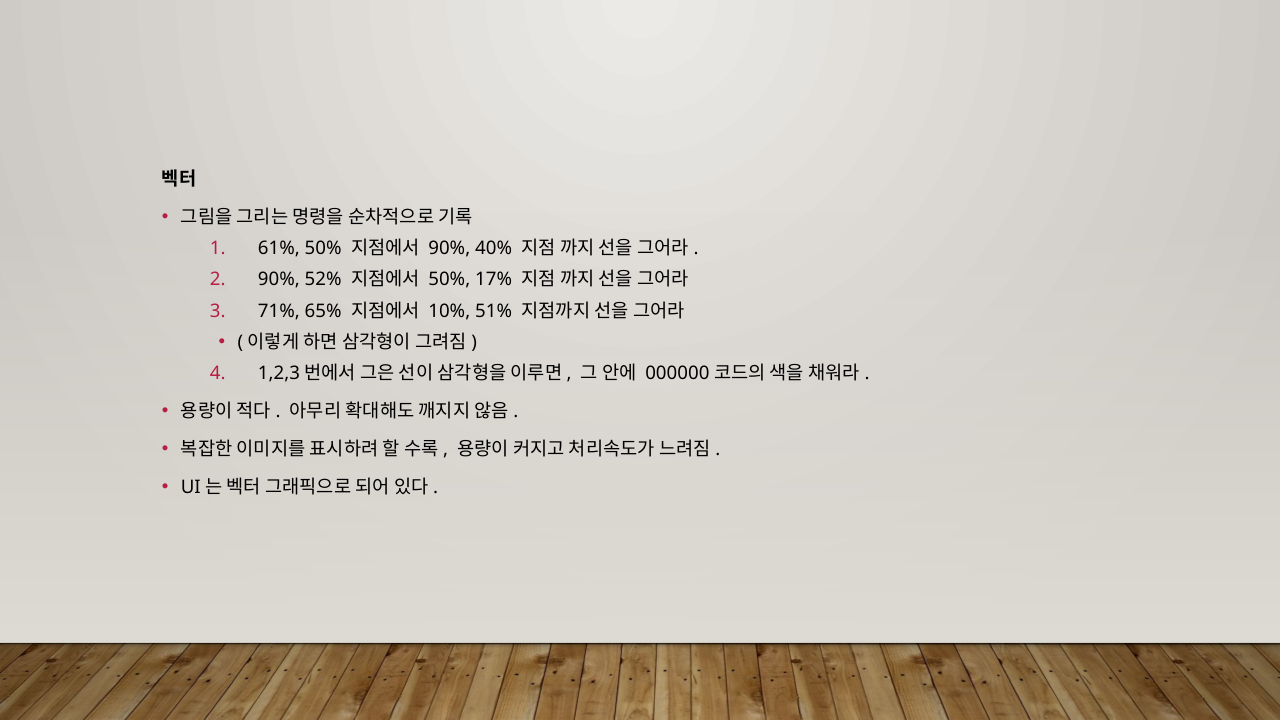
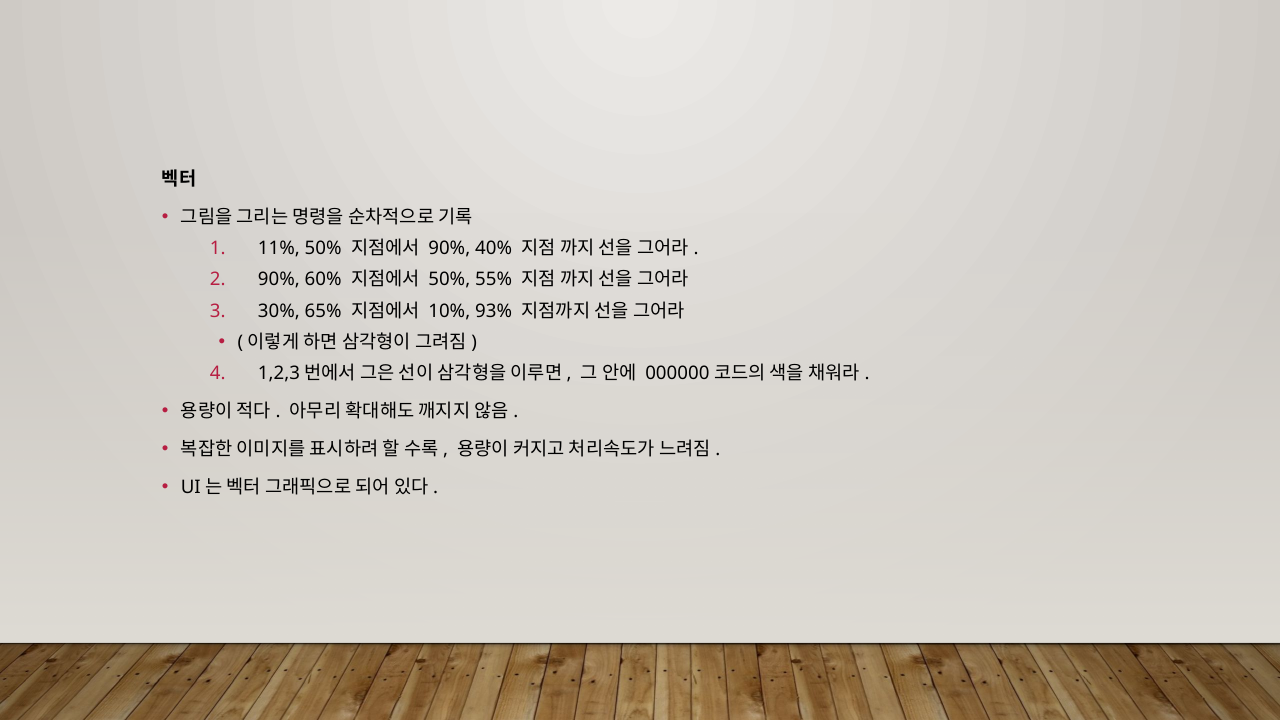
61%: 61% -> 11% (279, 248)
52%: 52% -> 60% (323, 280)
17%: 17% -> 55% (494, 280)
71%: 71% -> 30% (279, 311)
51%: 51% -> 93% (494, 311)
